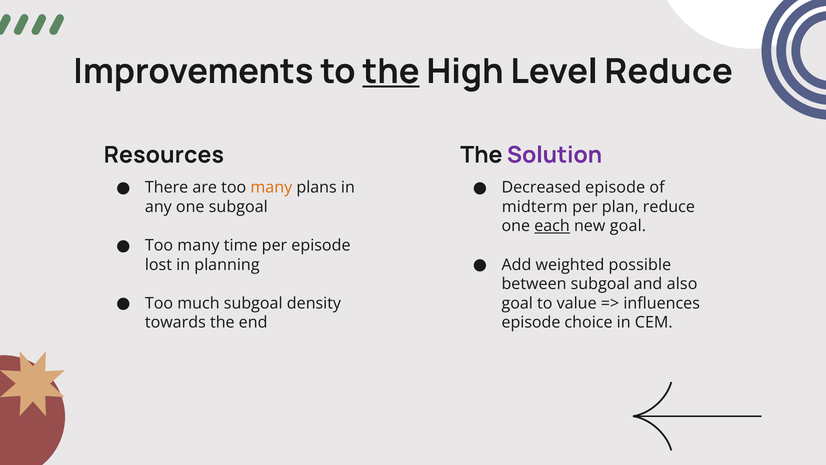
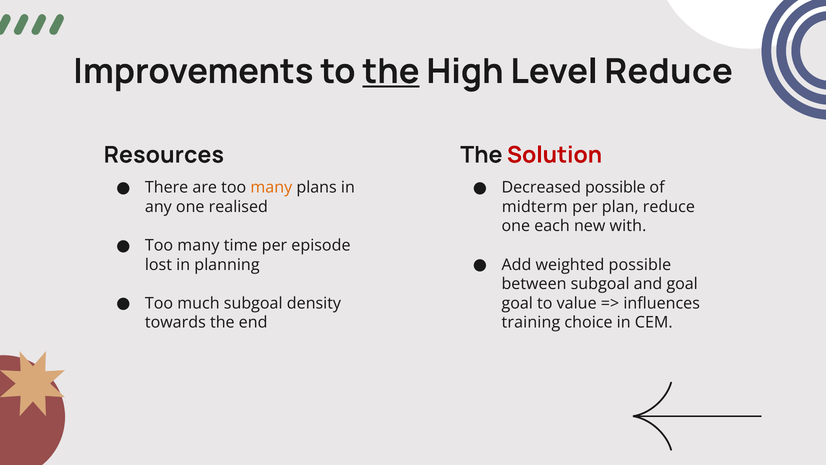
Solution colour: purple -> red (555, 155)
Decreased episode: episode -> possible (615, 187)
one subgoal: subgoal -> realised (238, 207)
each underline: present -> none (552, 226)
new goal: goal -> with (628, 226)
and also: also -> goal (682, 284)
episode: episode -> training (531, 322)
